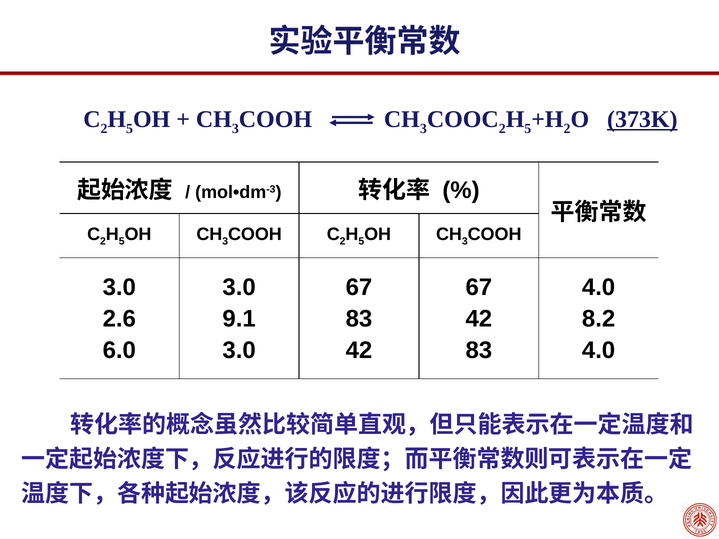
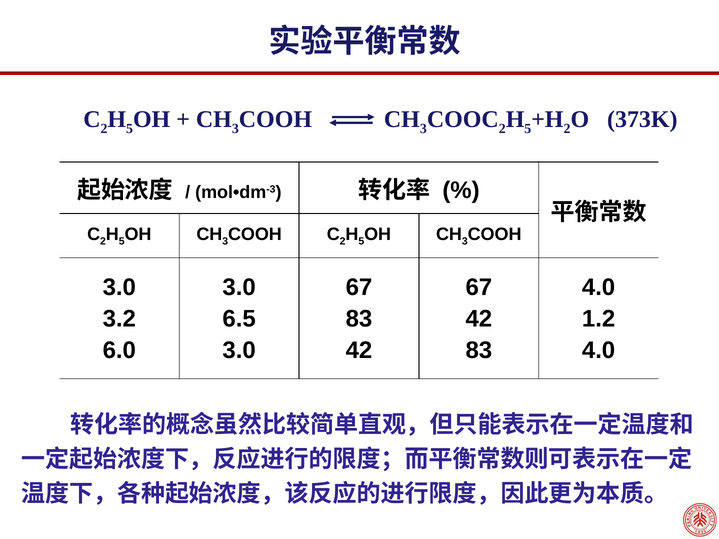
373K underline: present -> none (642, 119)
2.6: 2.6 -> 3.2 (119, 319)
9.1: 9.1 -> 6.5 (239, 319)
8.2: 8.2 -> 1.2 (599, 319)
